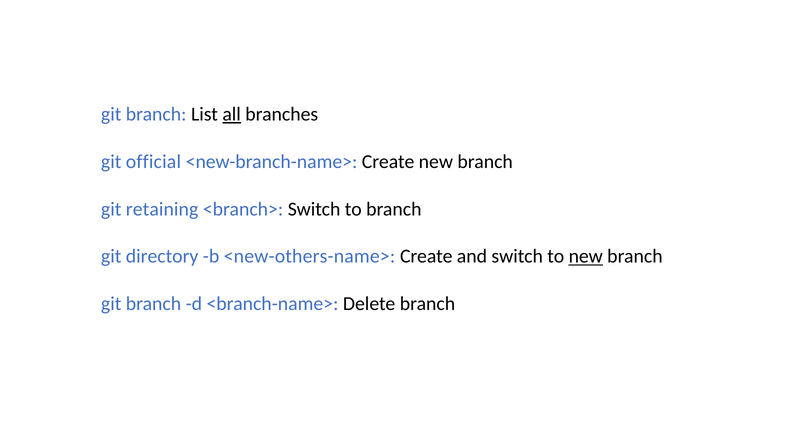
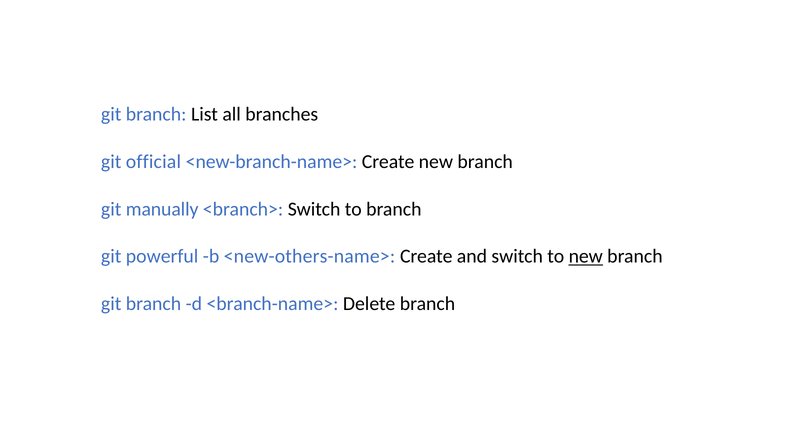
all underline: present -> none (232, 114)
retaining: retaining -> manually (162, 209)
directory: directory -> powerful (162, 257)
